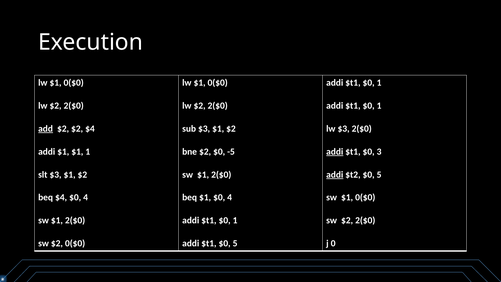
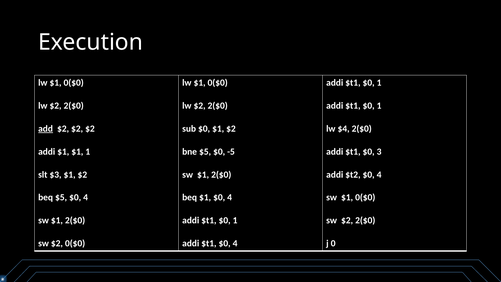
$2 $2 $4: $4 -> $2 (90, 129)
sub $3: $3 -> $0 (204, 129)
lw $3: $3 -> $4 (344, 129)
bne $2: $2 -> $5 (205, 152)
addi underline: present -> none (335, 152)
addi underline: present -> none (335, 174)
$t2 $0 5: 5 -> 4 (379, 174)
beq $4: $4 -> $5 (61, 197)
$t1 $0 5: 5 -> 4 (235, 243)
